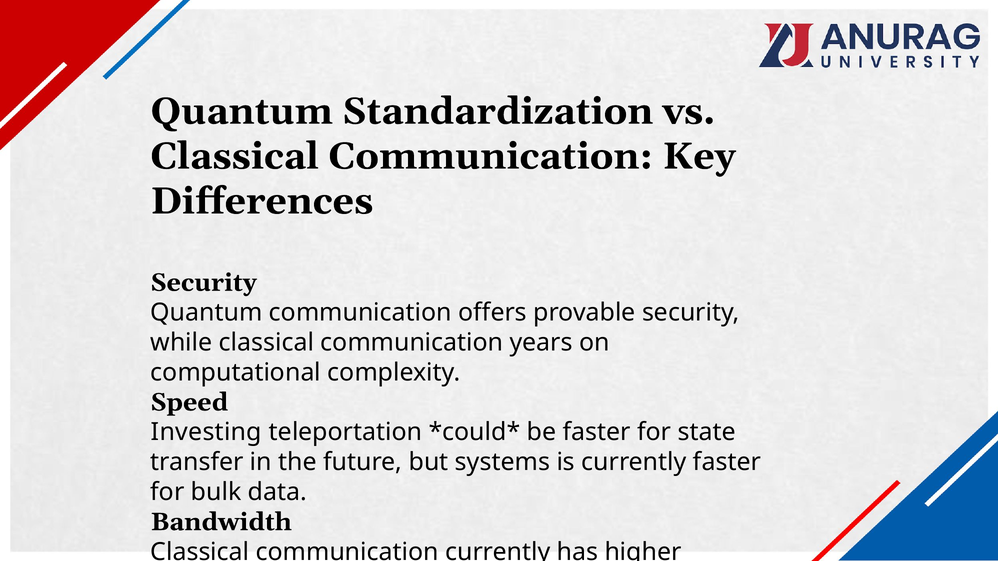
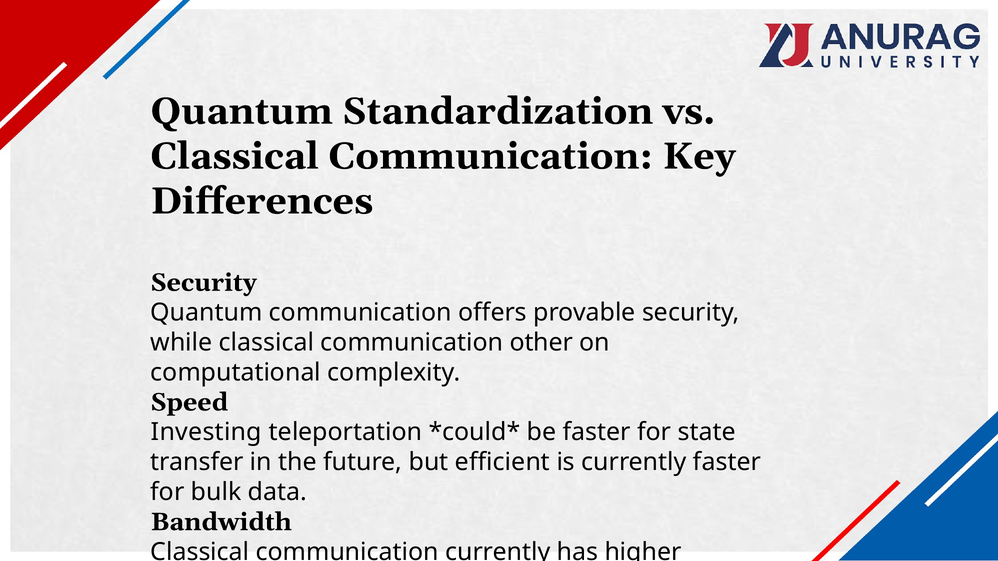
years: years -> other (541, 343)
systems: systems -> efficient (502, 462)
